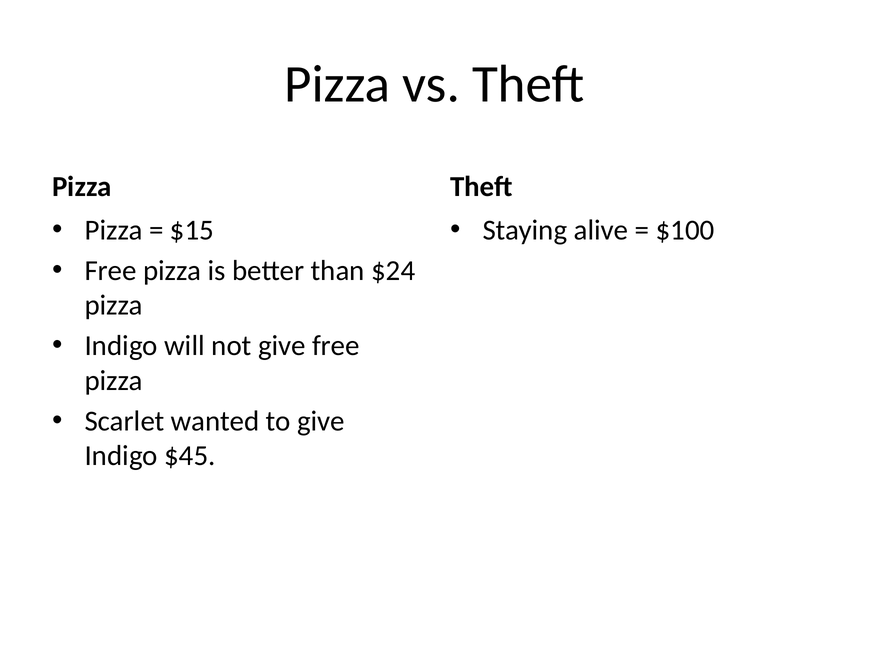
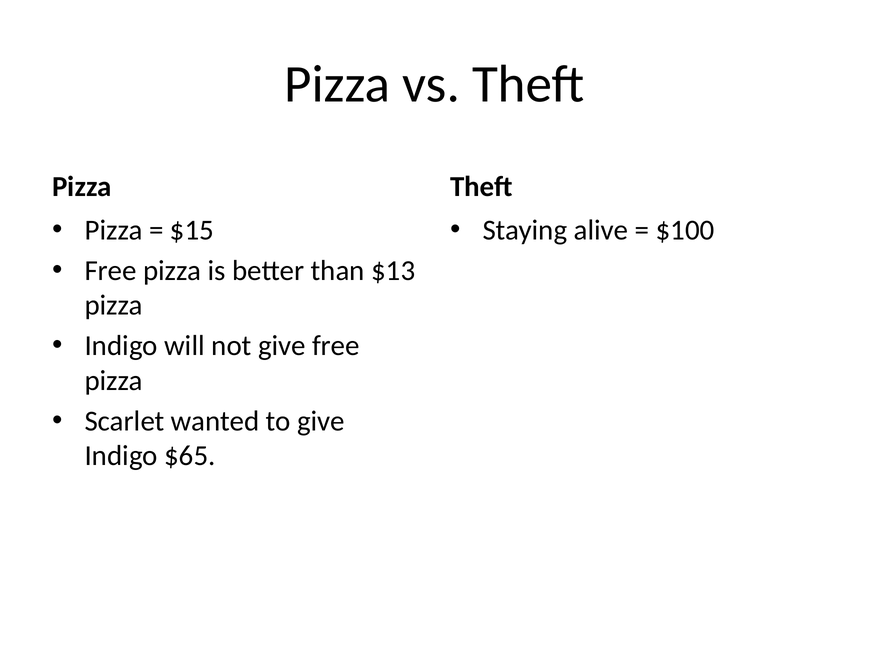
$24: $24 -> $13 (393, 271)
$45: $45 -> $65 (190, 456)
